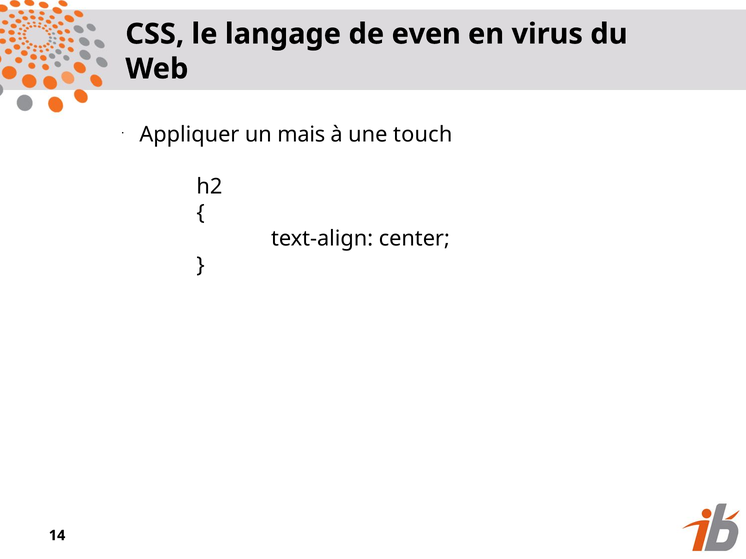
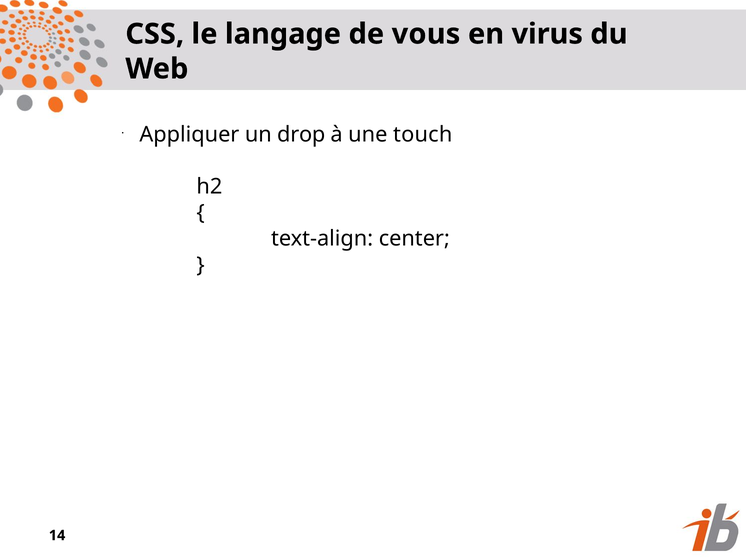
even: even -> vous (426, 34)
mais: mais -> drop (301, 135)
